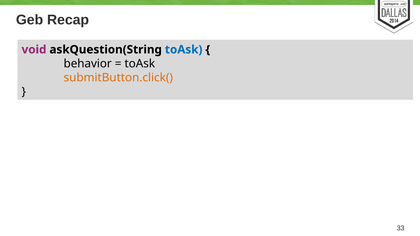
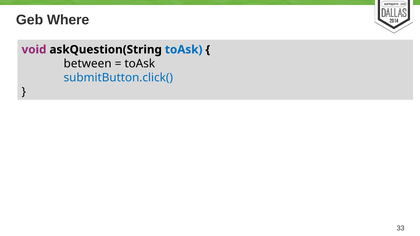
Recap: Recap -> Where (68, 20)
behavior: behavior -> between (88, 64)
submitButton.click( colour: orange -> blue (118, 78)
